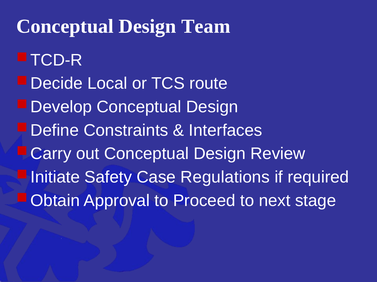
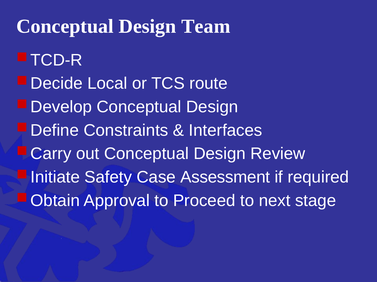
Regulations: Regulations -> Assessment (225, 178)
